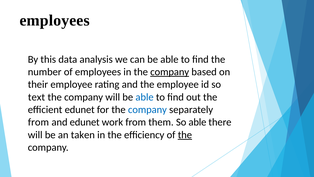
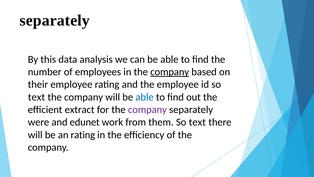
employees: employees -> separately (55, 20)
efficient edunet: edunet -> extract (80, 109)
company colour: blue -> purple (147, 109)
from: from -> were (39, 122)
them So able: able -> text (197, 122)
an taken: taken -> rating (83, 135)
the underline: present -> none (185, 135)
